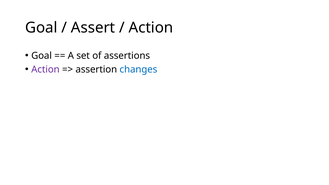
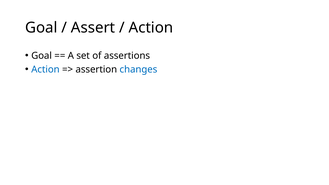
Action colour: purple -> blue (45, 69)
